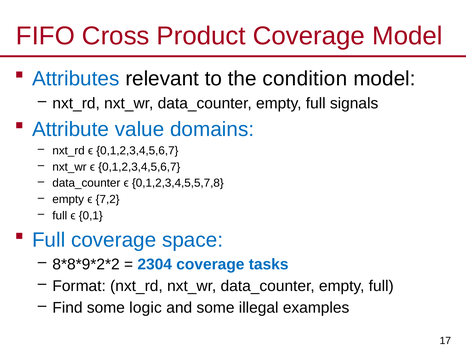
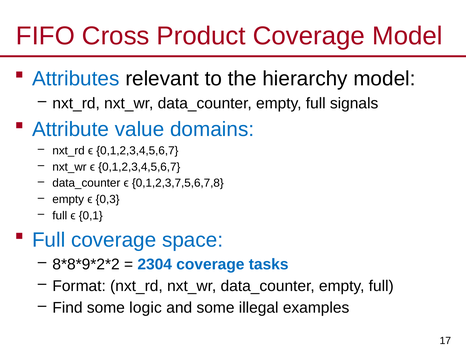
condition: condition -> hierarchy (305, 79)
0,1,2,3,4,5,5,7,8: 0,1,2,3,4,5,5,7,8 -> 0,1,2,3,7,5,6,7,8 (178, 183)
7,2: 7,2 -> 0,3 (108, 200)
